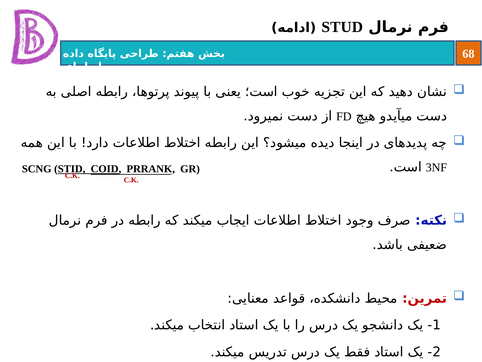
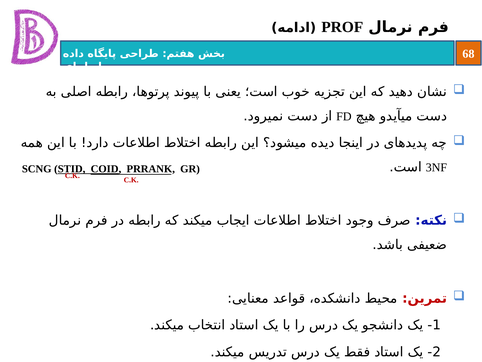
STUD: STUD -> PROF (342, 27)
